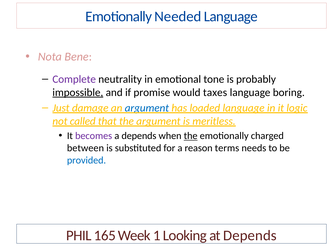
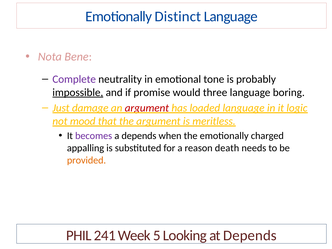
Needed: Needed -> Distinct (178, 17)
taxes: taxes -> three (215, 92)
argument colour: blue -> red (147, 108)
called: called -> mood (83, 121)
the underline: present -> none (191, 136)
between: between -> appalling (86, 148)
terms: terms -> death (227, 148)
provided colour: blue -> orange (86, 160)
165: 165 -> 241 (105, 236)
1: 1 -> 5 (157, 236)
